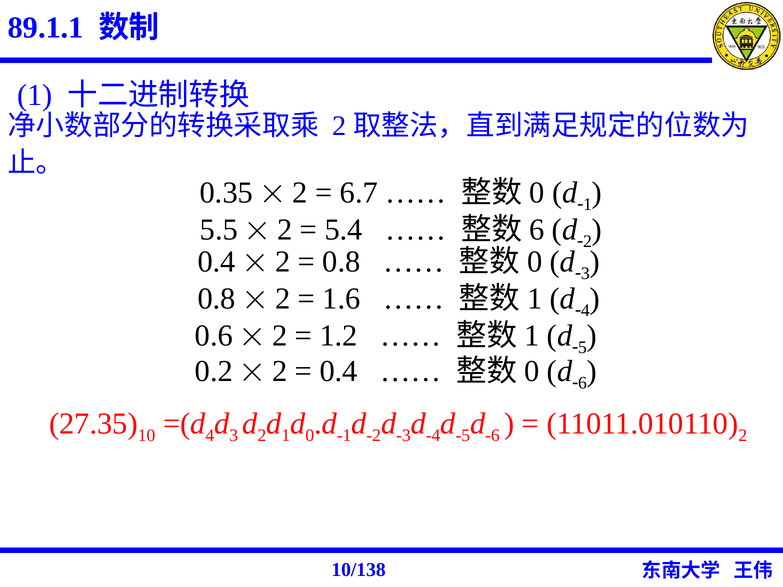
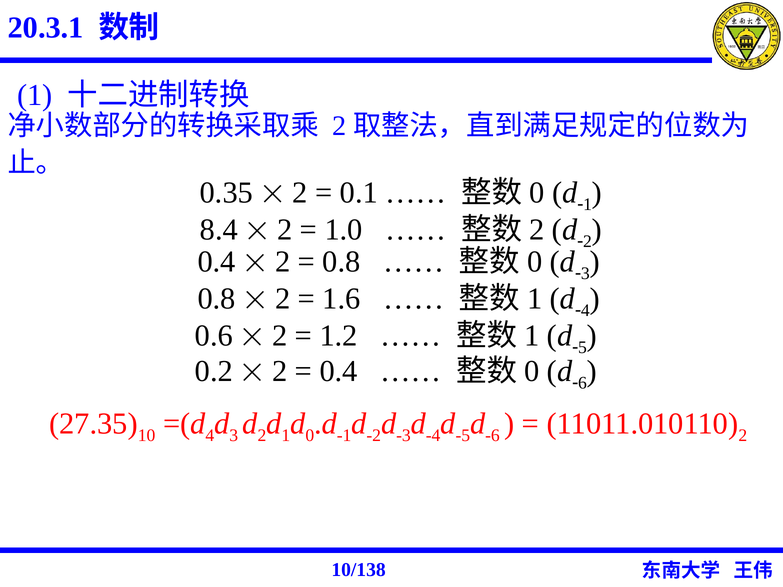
89.1.1: 89.1.1 -> 20.3.1 (46, 28)
6.7: 6.7 -> 0.1 (359, 193)
5.5: 5.5 -> 8.4 (219, 230)
5.4: 5.4 -> 1.0 (344, 230)
6: 6 -> 2 (537, 230)
